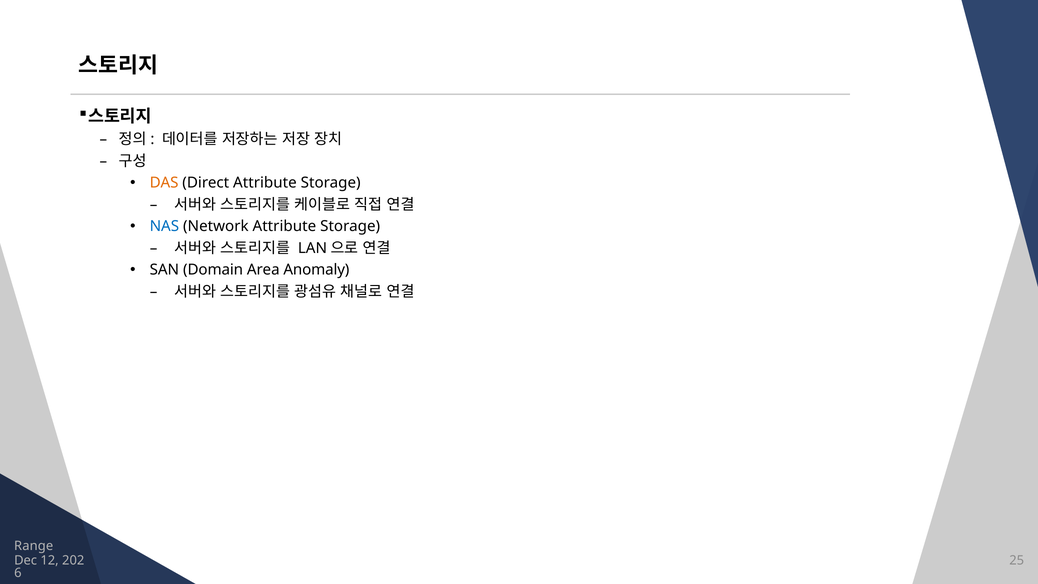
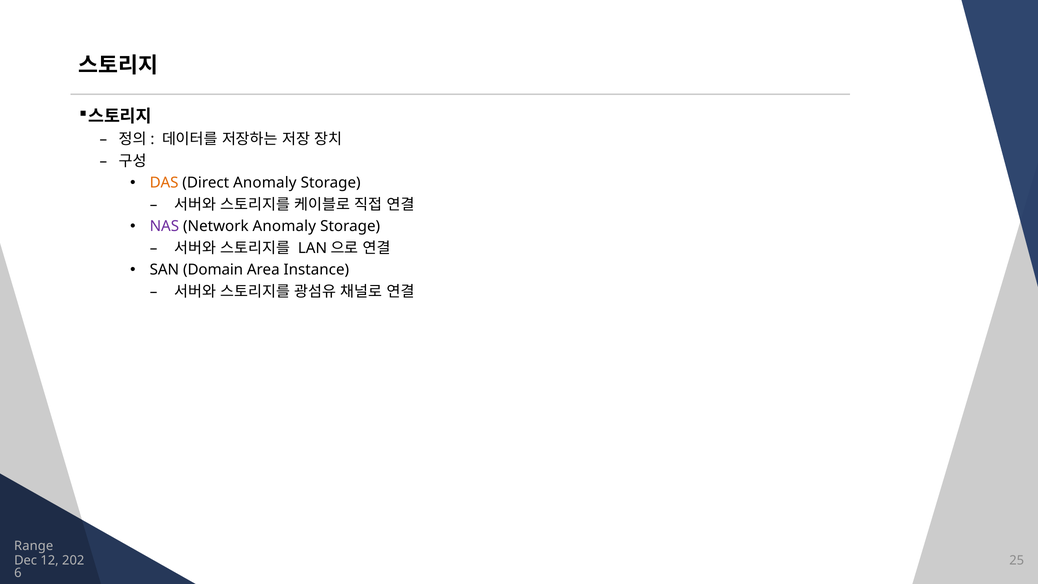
Direct Attribute: Attribute -> Anomaly (265, 183)
NAS colour: blue -> purple (164, 226)
Network Attribute: Attribute -> Anomaly (284, 226)
Anomaly: Anomaly -> Instance (316, 270)
